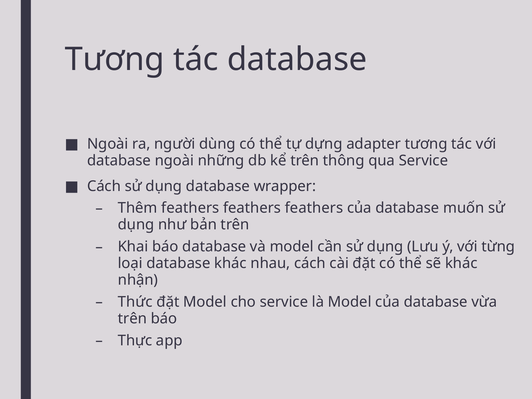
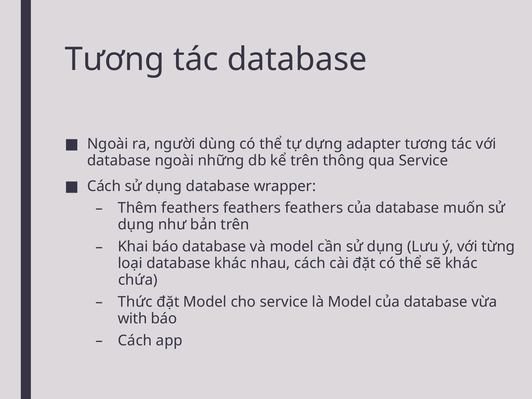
nhận: nhận -> chứa (138, 280)
trên: trên -> with (133, 319)
Thực: Thực -> Cách (135, 340)
